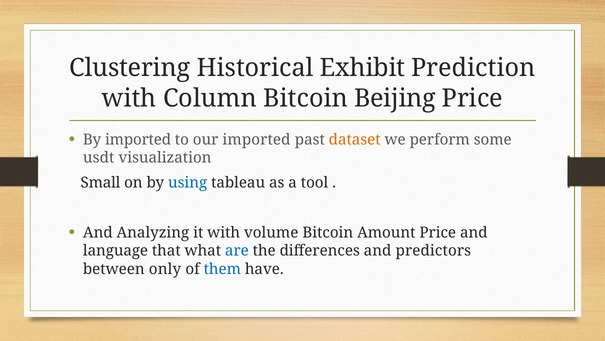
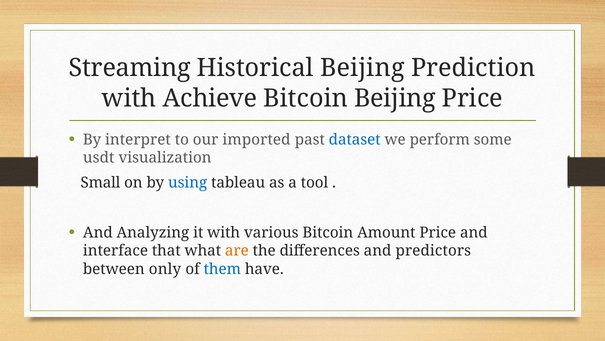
Clustering: Clustering -> Streaming (130, 68)
Historical Exhibit: Exhibit -> Beijing (362, 68)
Column: Column -> Achieve (210, 98)
By imported: imported -> interpret (138, 139)
dataset colour: orange -> blue (355, 139)
volume: volume -> various (271, 232)
language: language -> interface (115, 250)
are colour: blue -> orange (237, 250)
